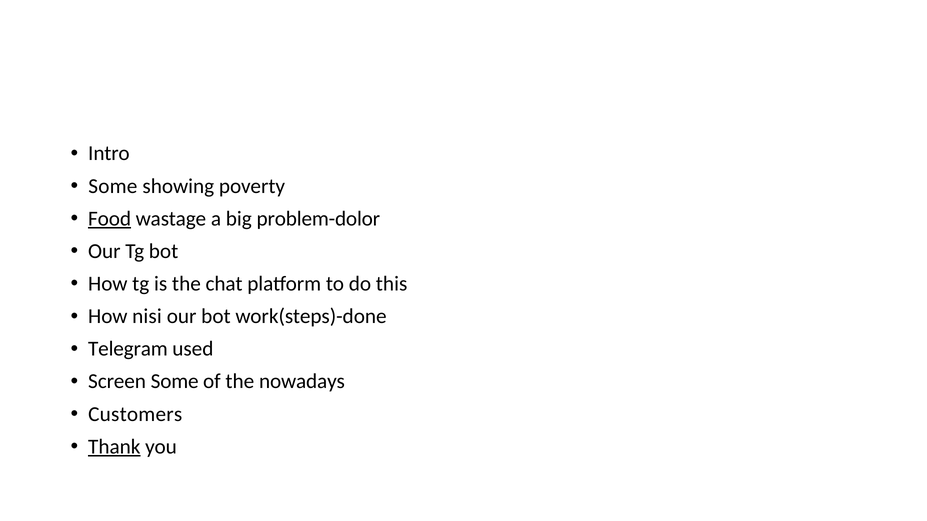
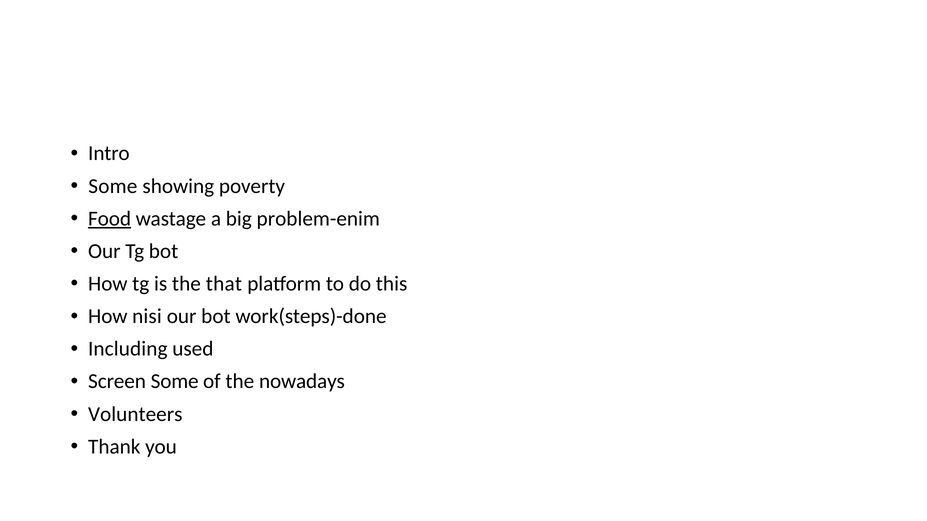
problem-dolor: problem-dolor -> problem-enim (318, 219)
chat: chat -> that (224, 284)
Telegram: Telegram -> Including (128, 349)
Customers: Customers -> Volunteers (135, 414)
Thank underline: present -> none (114, 447)
